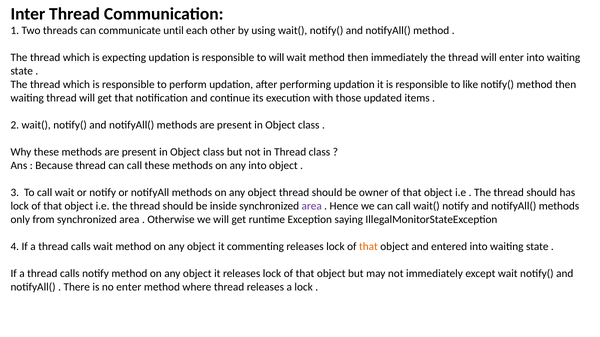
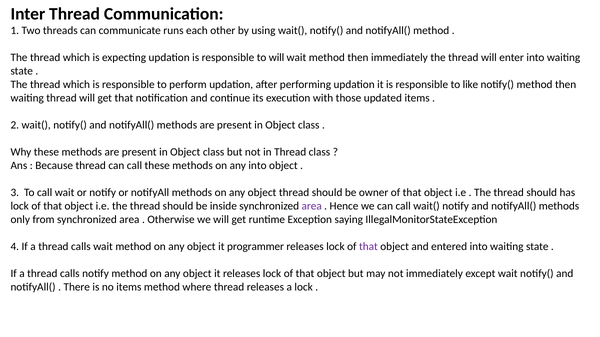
until: until -> runs (173, 31)
commenting: commenting -> programmer (256, 247)
that colour: orange -> purple (368, 247)
no enter: enter -> items (129, 287)
